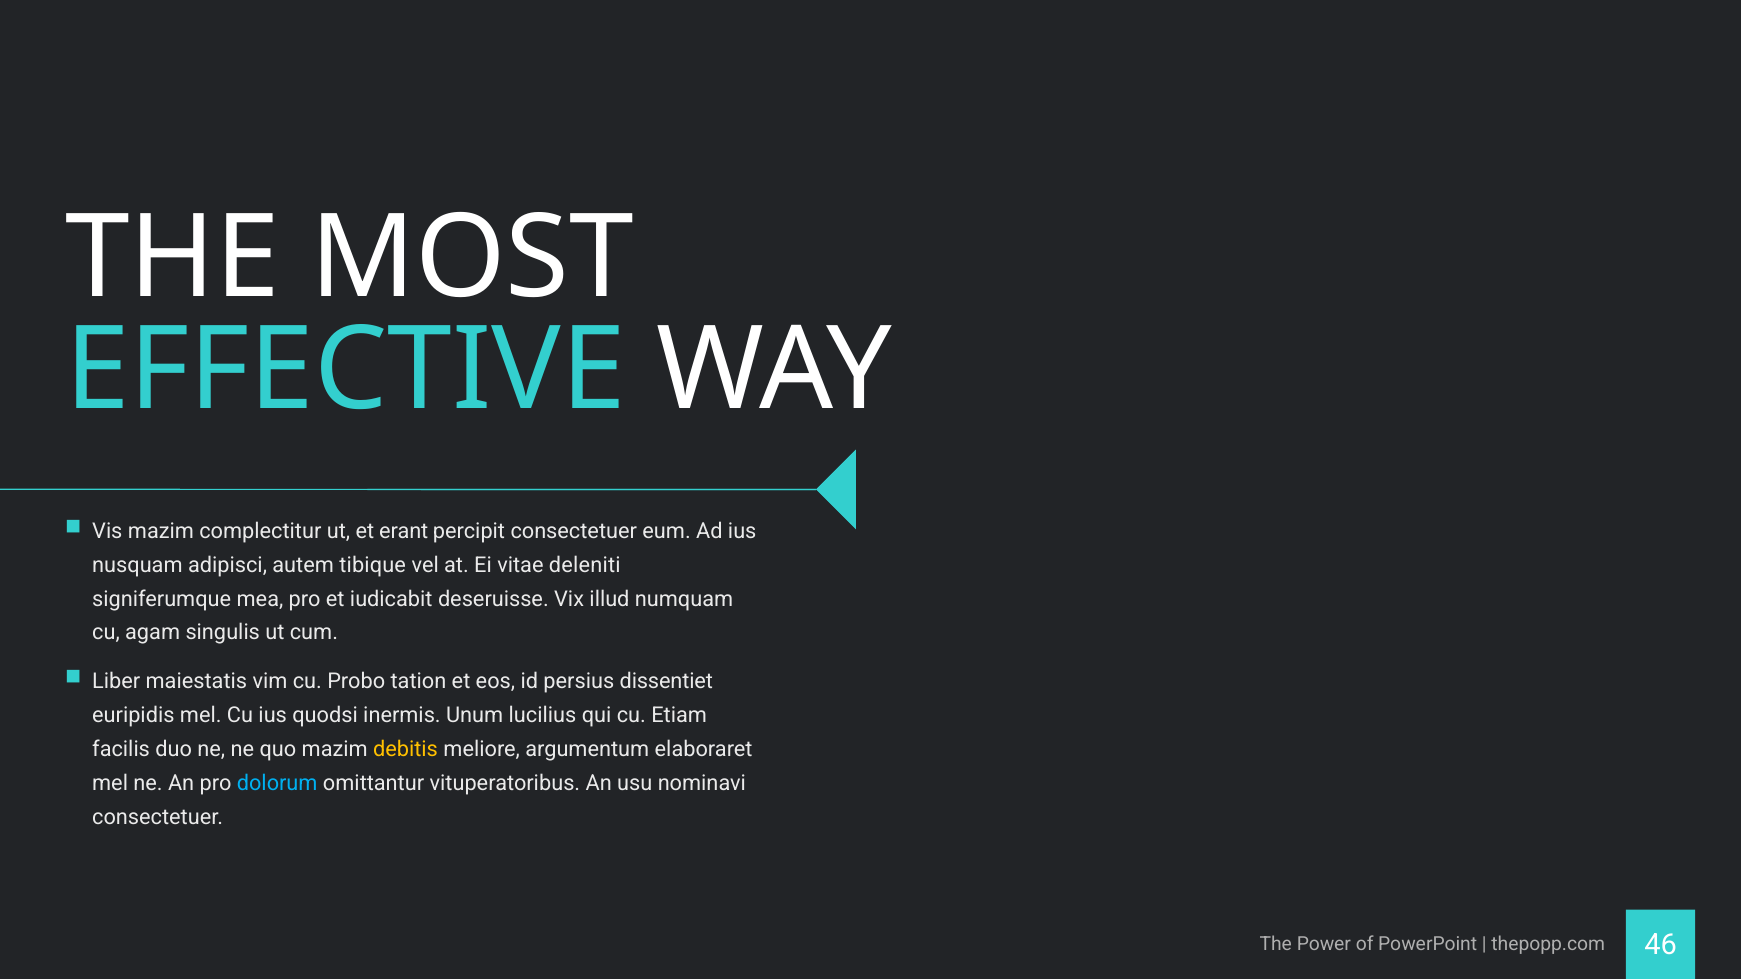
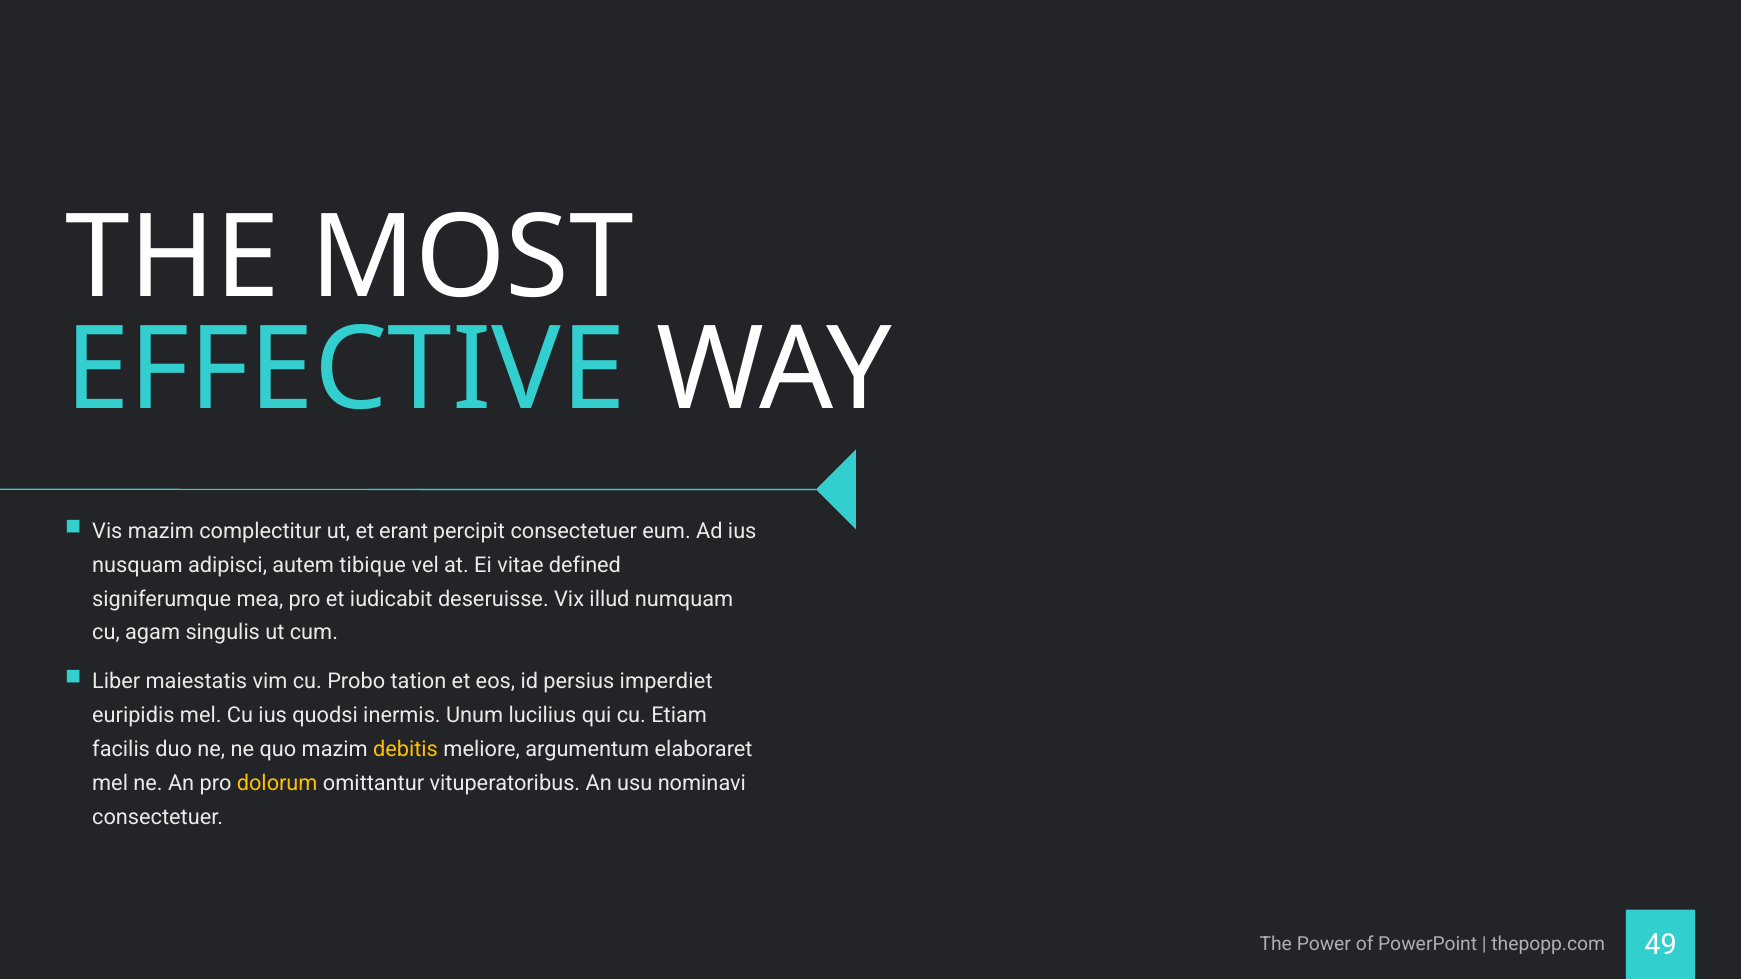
deleniti: deleniti -> defined (585, 565)
dissentiet: dissentiet -> imperdiet (666, 681)
dolorum colour: light blue -> yellow (277, 783)
46: 46 -> 49 (1661, 945)
